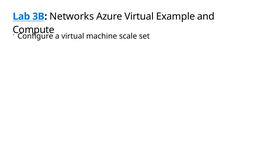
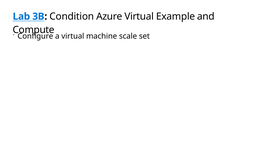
Networks: Networks -> Condition (72, 16)
